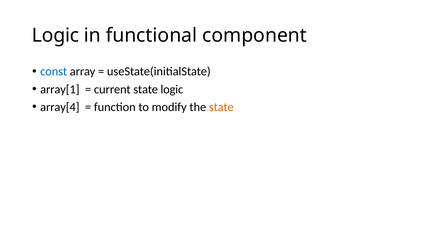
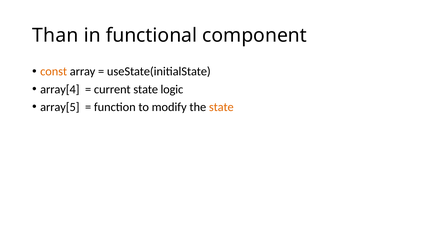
Logic: Logic -> Than (55, 36)
const colour: blue -> orange (54, 72)
array[1: array[1 -> array[4 (60, 89)
array[4: array[4 -> array[5 (60, 107)
